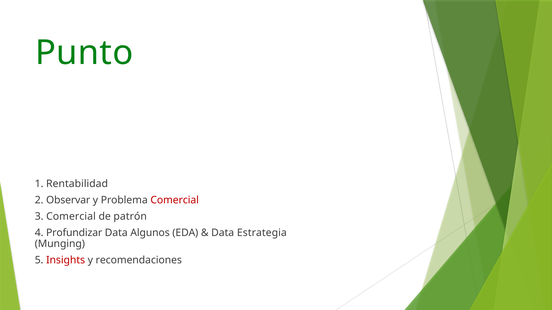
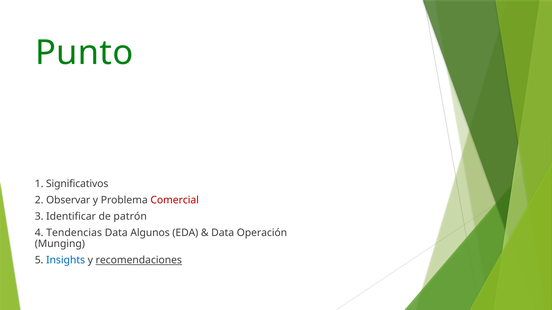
Rentabilidad: Rentabilidad -> Significativos (77, 184)
3 Comercial: Comercial -> Identificar (71, 217)
Profundizar: Profundizar -> Tendencias (74, 233)
Estrategia: Estrategia -> Operación (262, 233)
Insights colour: red -> blue (66, 261)
recomendaciones underline: none -> present (139, 261)
